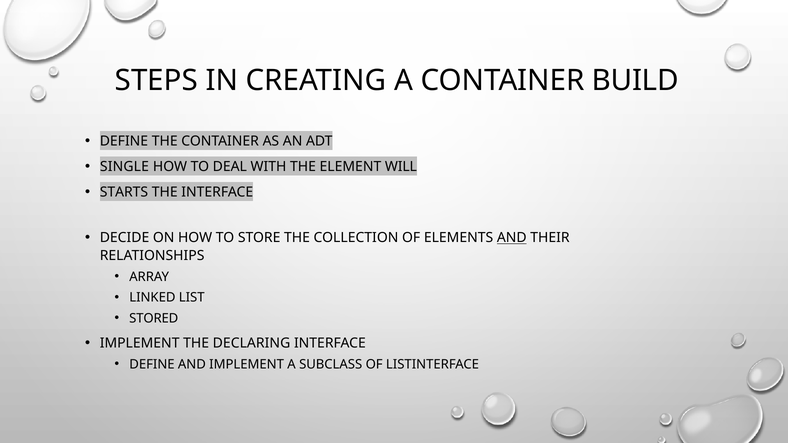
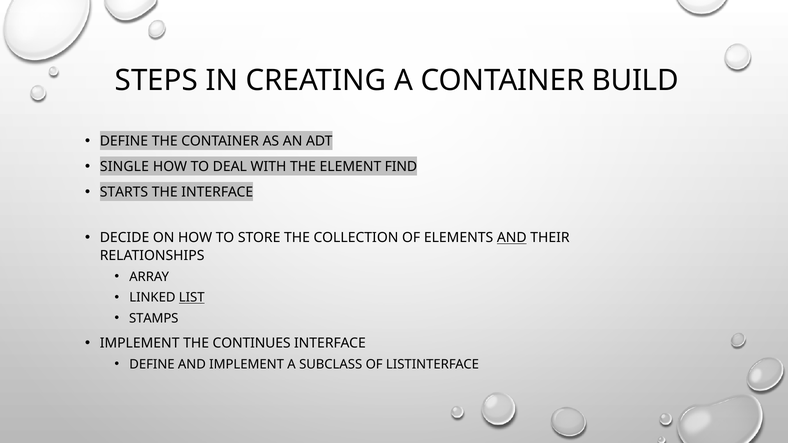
WILL: WILL -> FIND (401, 167)
LIST underline: none -> present (192, 298)
STORED: STORED -> STAMPS (154, 318)
DECLARING: DECLARING -> CONTINUES (252, 343)
